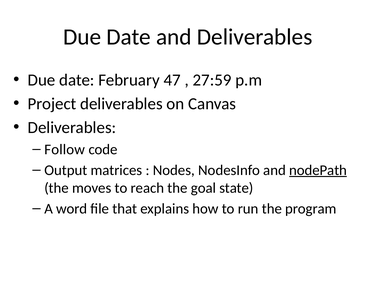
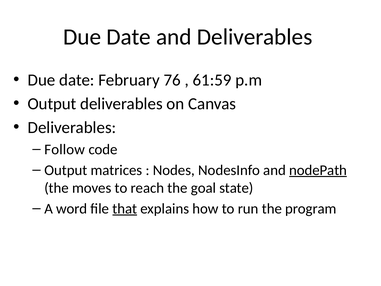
47: 47 -> 76 (172, 80)
27:59: 27:59 -> 61:59 (212, 80)
Project: Project -> Output (52, 104)
that underline: none -> present (125, 208)
